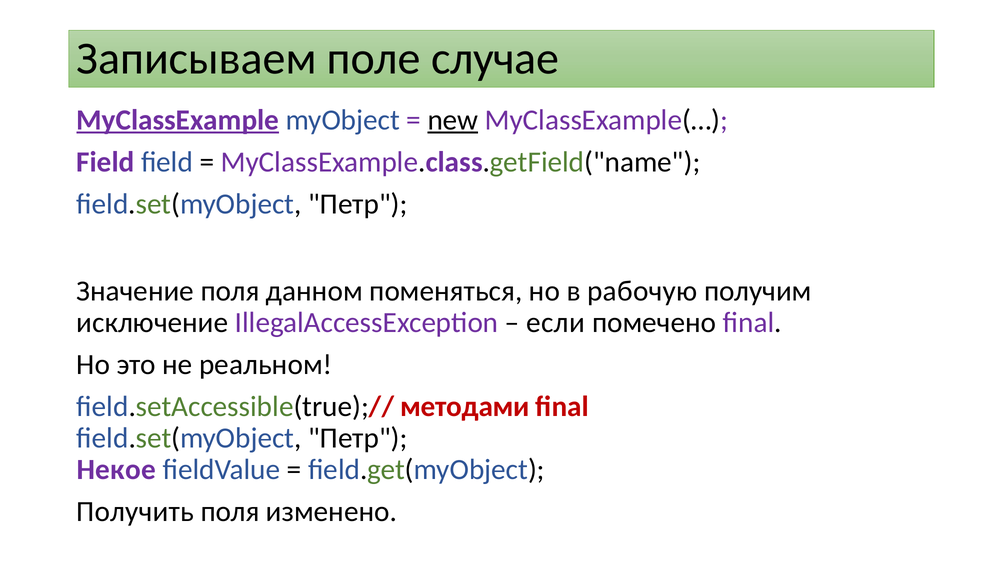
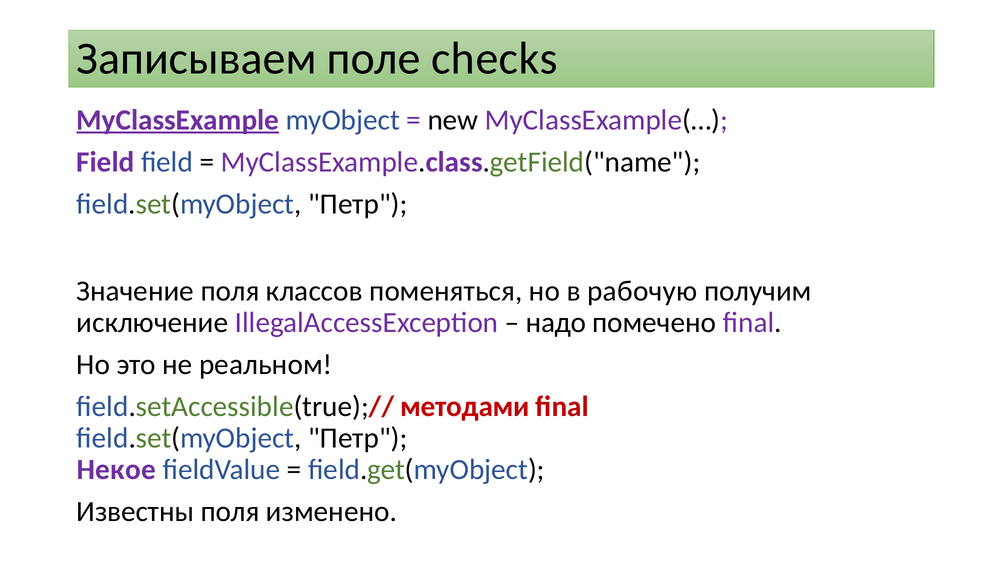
случае: случае -> checks (495, 58)
new underline: present -> none (453, 120)
данном: данном -> классов (314, 291)
если: если -> надо (556, 323)
Получить: Получить -> Известны (135, 512)
